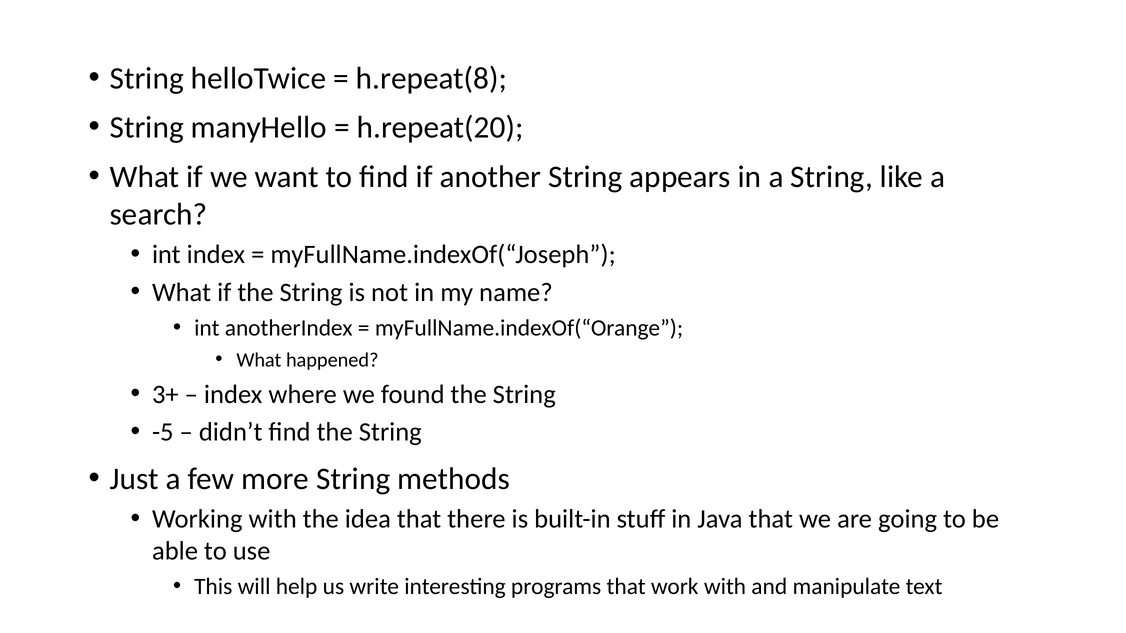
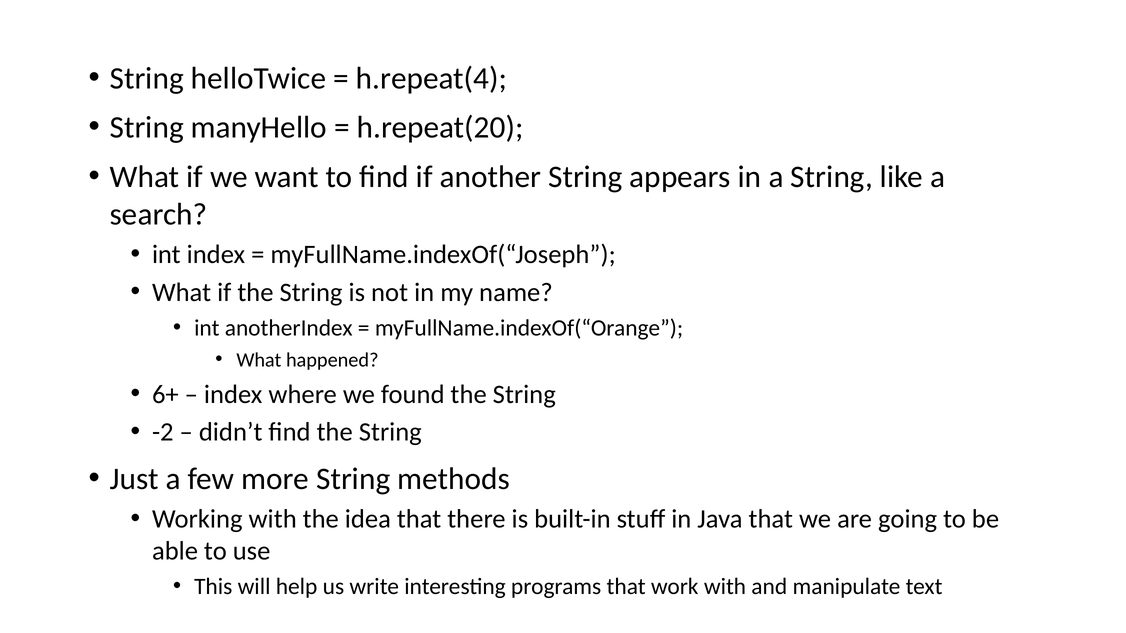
h.repeat(8: h.repeat(8 -> h.repeat(4 (431, 78)
3+: 3+ -> 6+ (165, 394)
-5: -5 -> -2 (163, 432)
